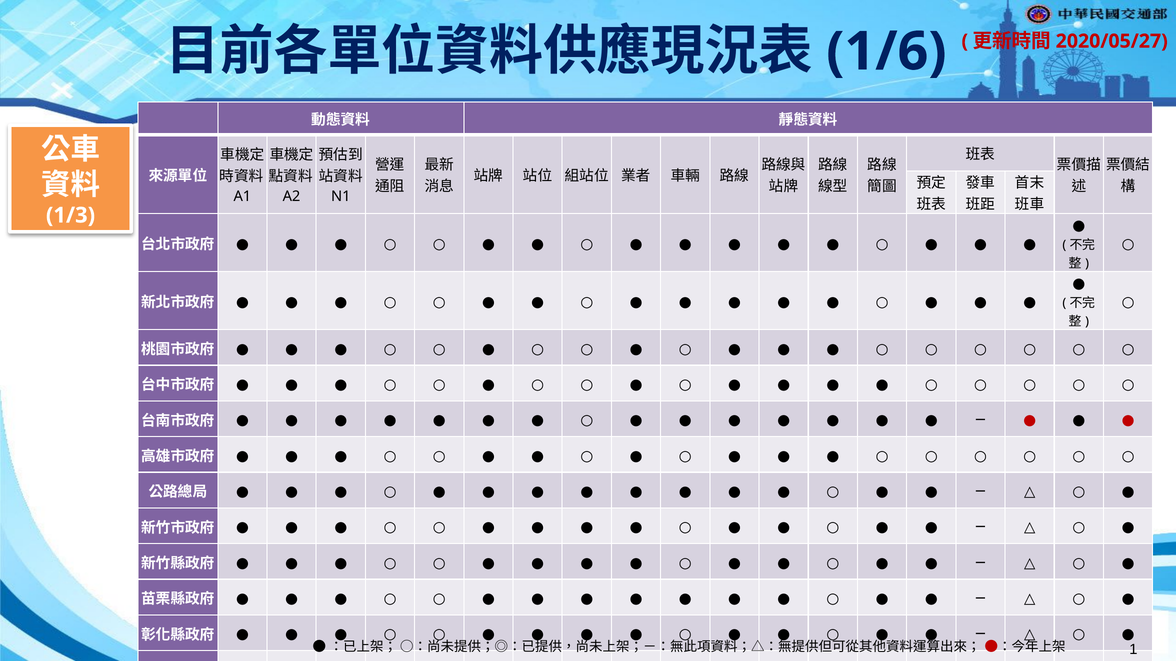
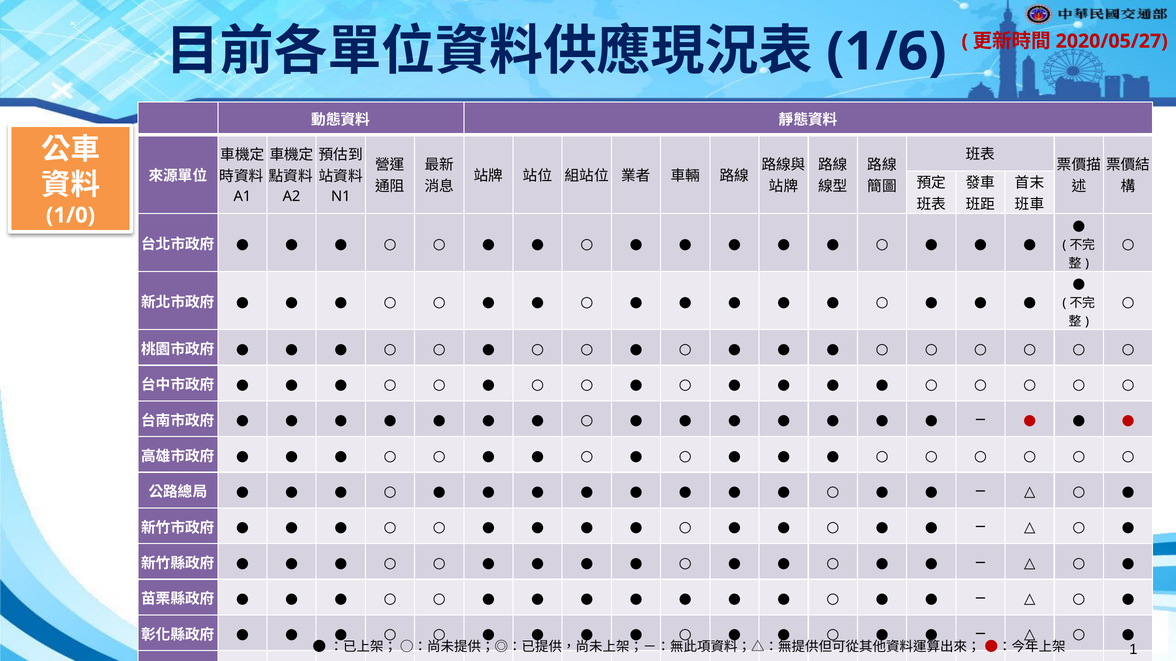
1/3: 1/3 -> 1/0 (71, 215)
